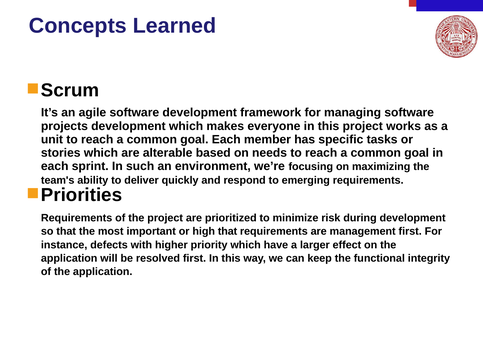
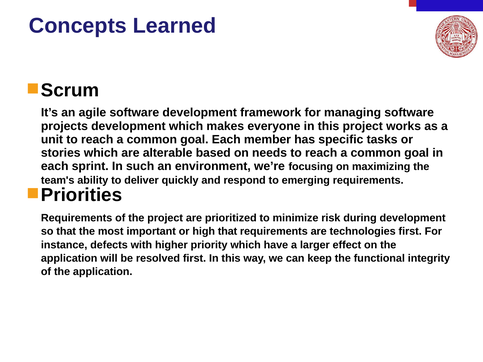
management: management -> technologies (363, 232)
